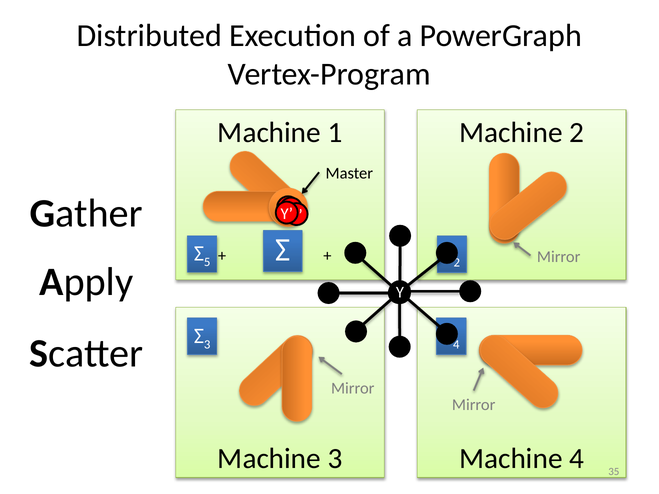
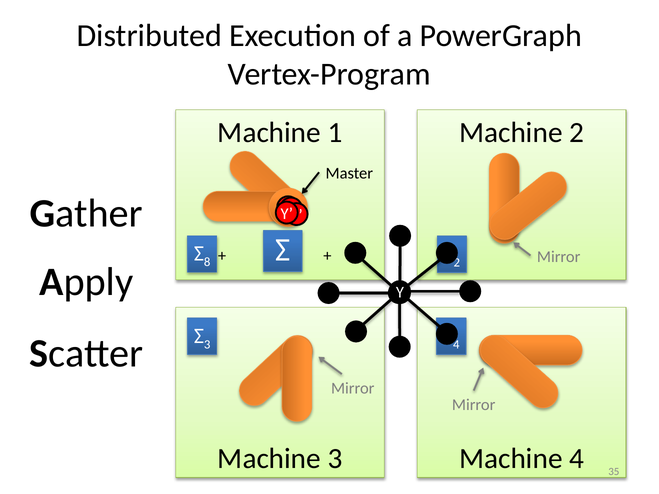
5: 5 -> 8 (207, 262)
